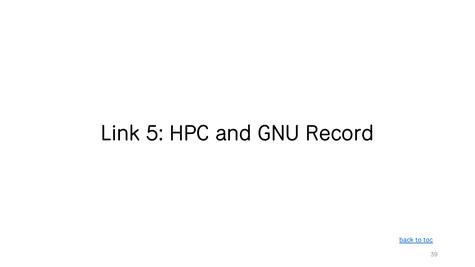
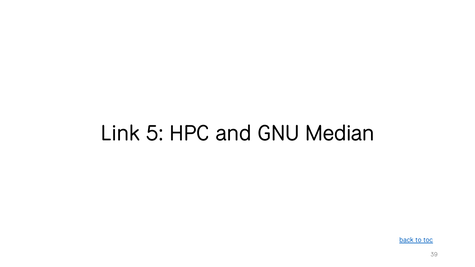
Record: Record -> Median (340, 133)
